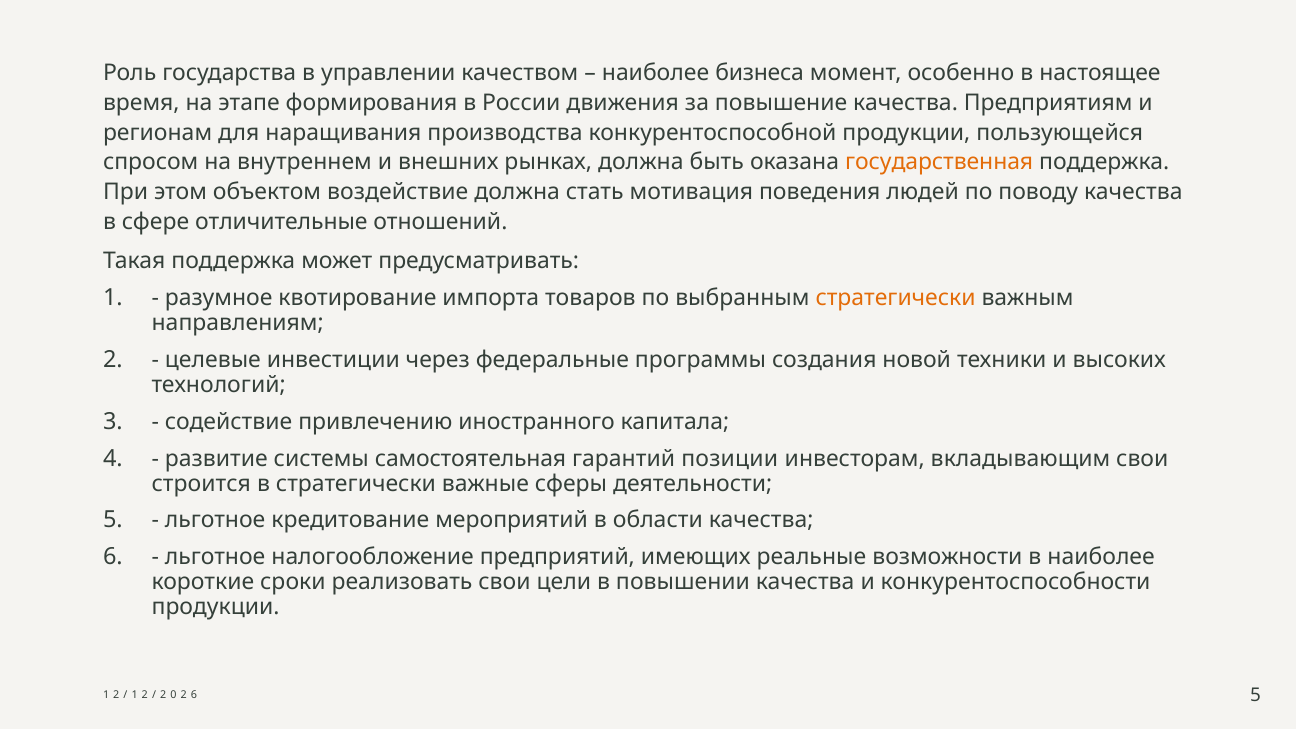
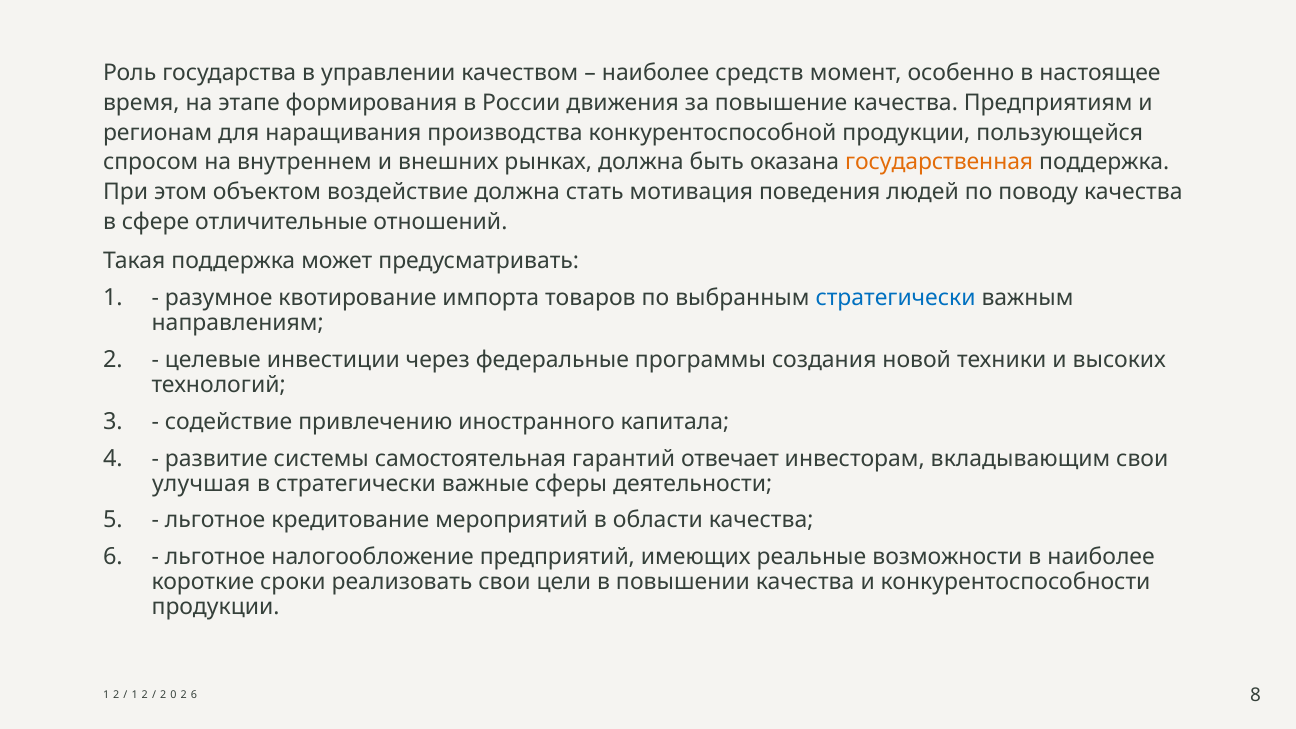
бизнеса: бизнеса -> средств (759, 73)
стратегически colour: orange -> blue (896, 298)
позиции: позиции -> отвечает (730, 459)
строится: строится -> улучшая (201, 483)
6 5: 5 -> 8 (1255, 695)
